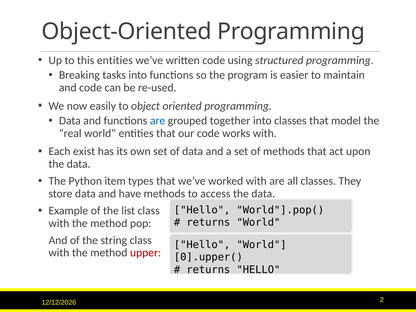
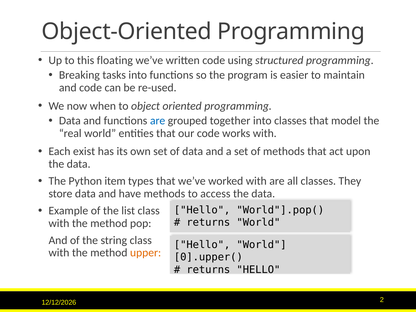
this entities: entities -> floating (115, 60)
easily: easily -> when (103, 106)
upper colour: red -> orange (146, 253)
